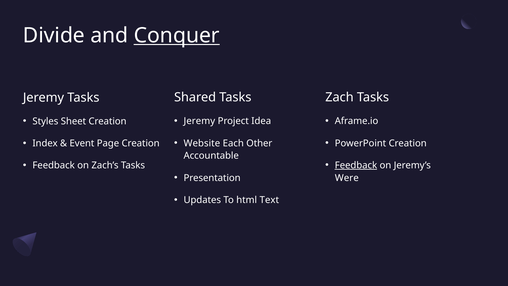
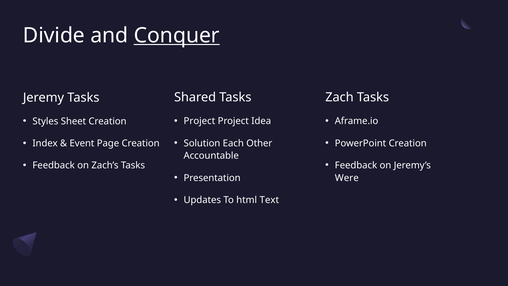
Jeremy: Jeremy -> Project (199, 121)
Website: Website -> Solution (202, 143)
Feedback underline: present -> none (356, 165)
